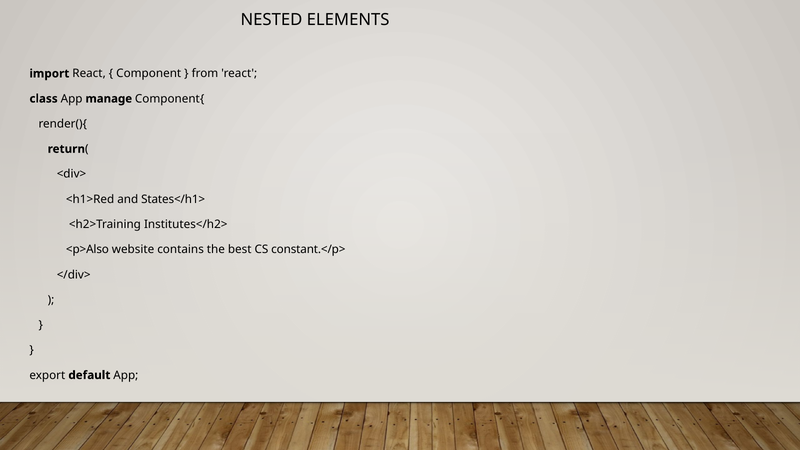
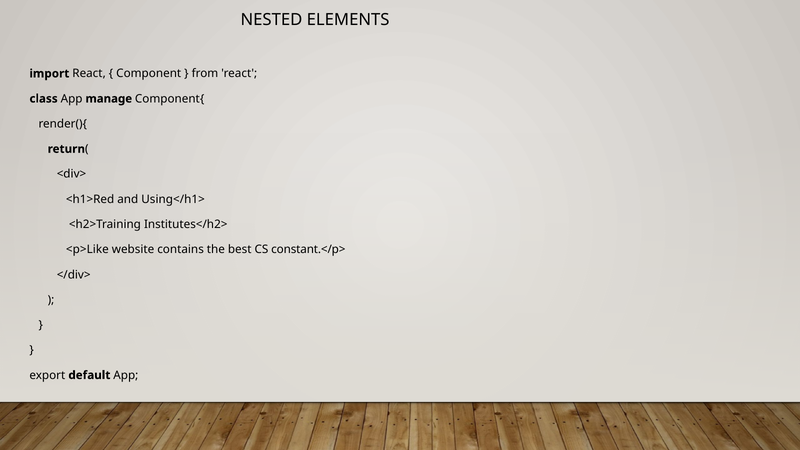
States</h1>: States</h1> -> Using</h1> (173, 199)
<p>Also: <p>Also -> <p>Like (87, 250)
